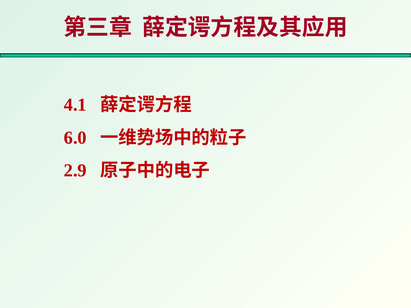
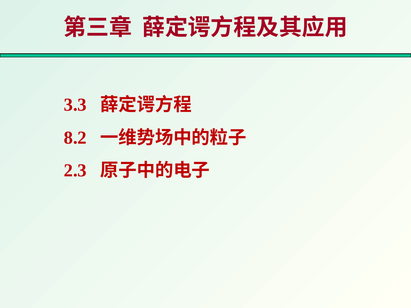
4.1: 4.1 -> 3.3 (75, 105)
6.0: 6.0 -> 8.2 (75, 138)
2.9: 2.9 -> 2.3 (75, 171)
